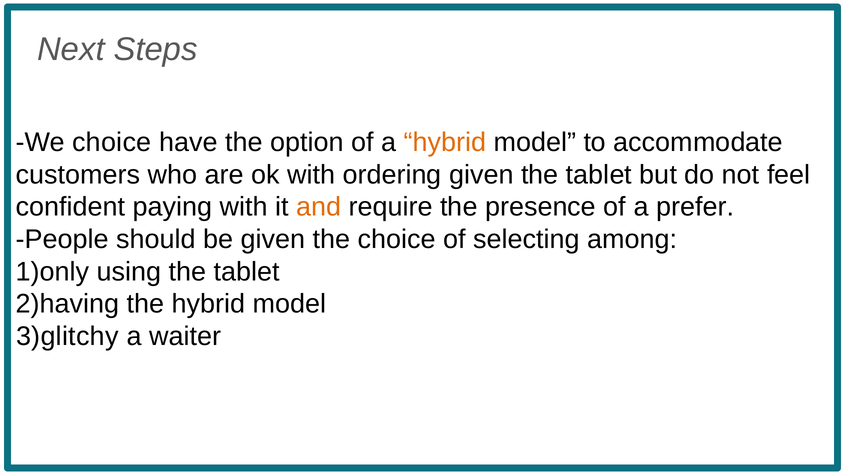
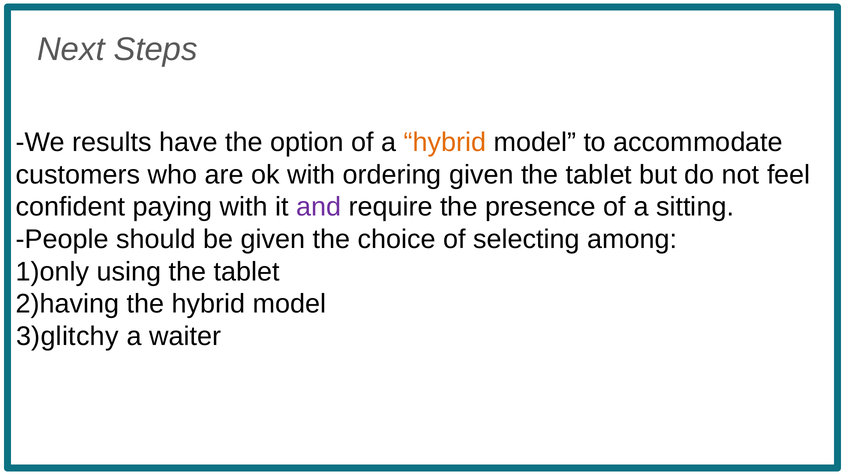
We choice: choice -> results (112, 142)
and colour: orange -> purple (319, 207)
prefer: prefer -> sitting (695, 207)
